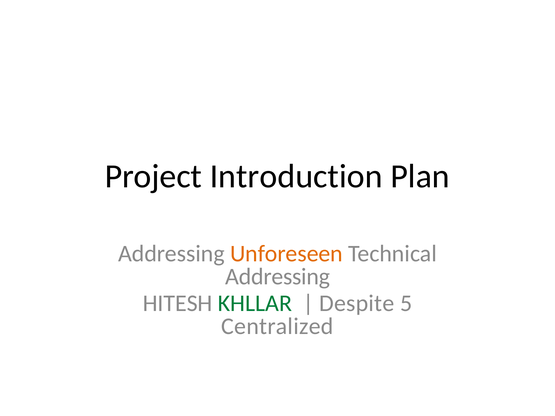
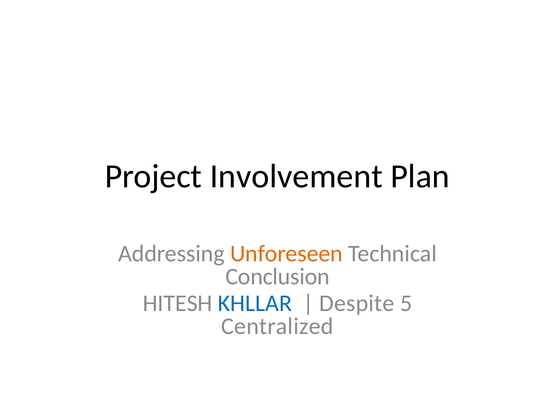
Introduction: Introduction -> Involvement (296, 176)
Addressing: Addressing -> Conclusion (278, 277)
KHLLAR colour: green -> blue (255, 304)
